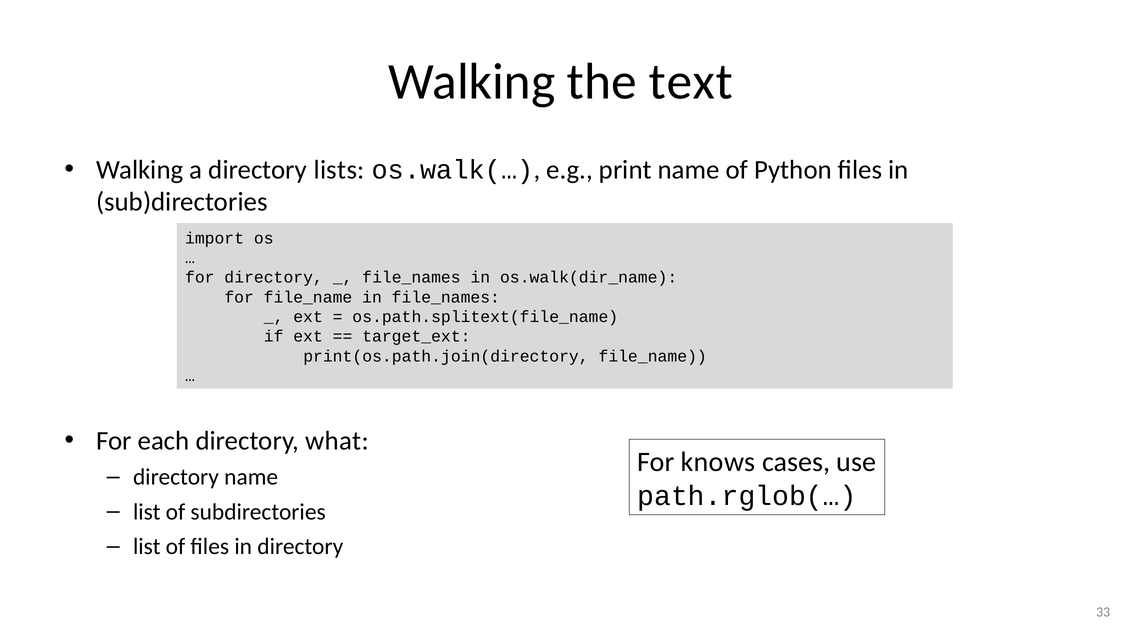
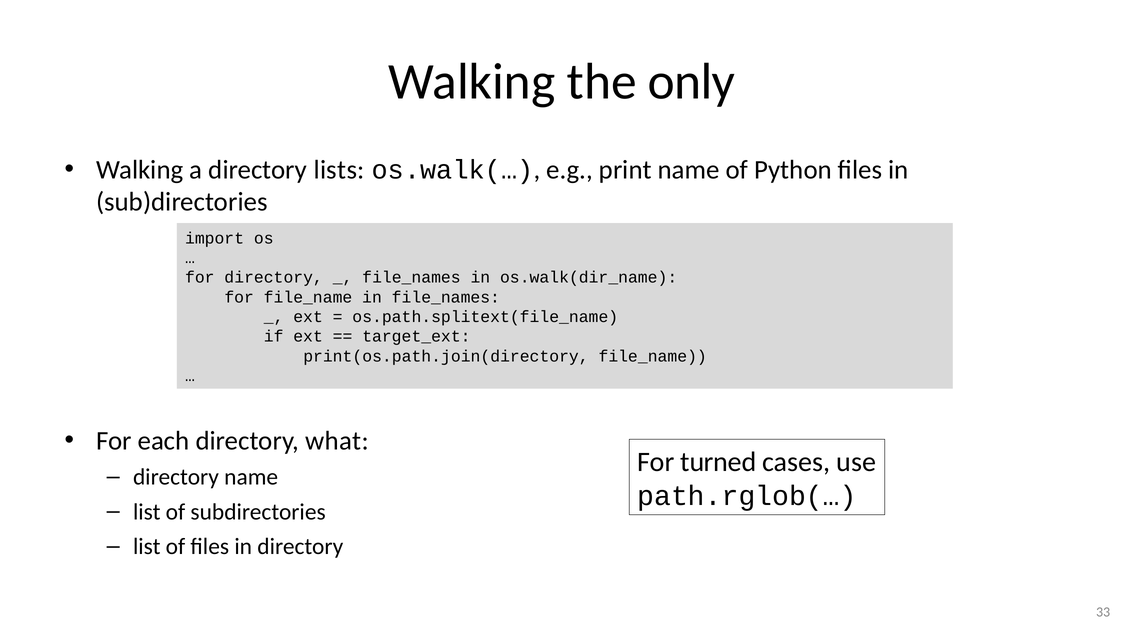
text: text -> only (691, 82)
knows: knows -> turned (718, 462)
